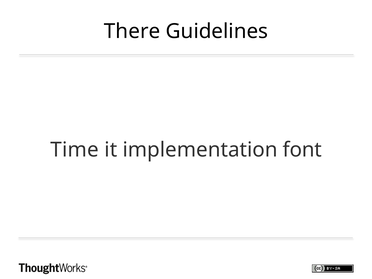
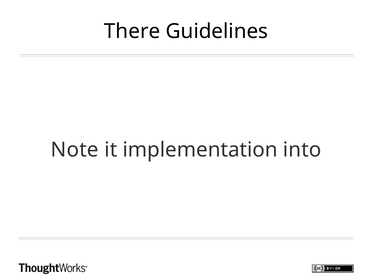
Time: Time -> Note (75, 150)
font: font -> into (302, 150)
